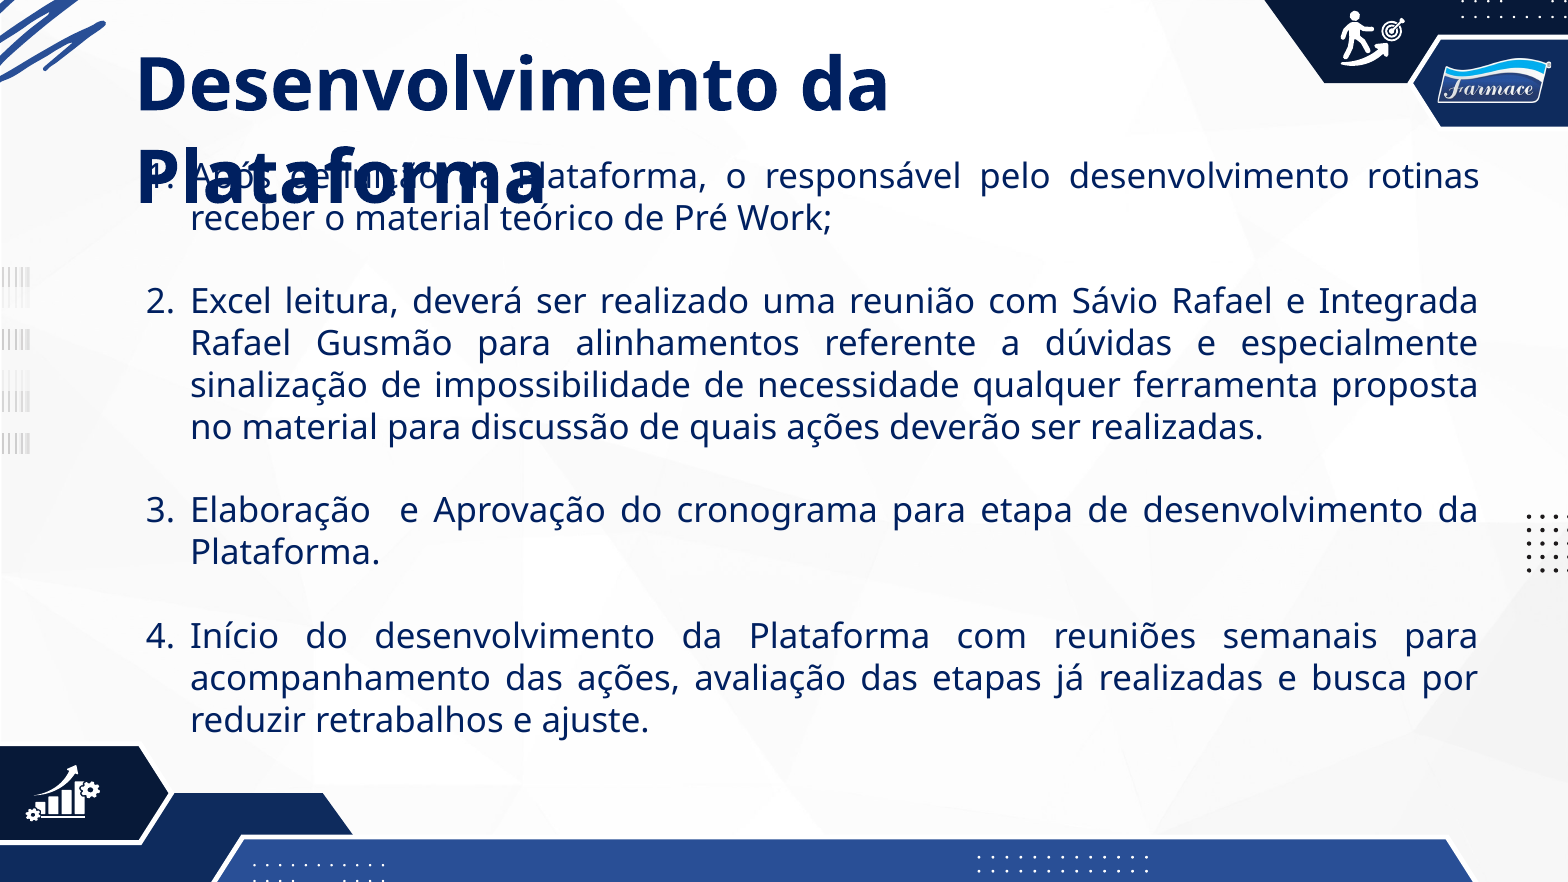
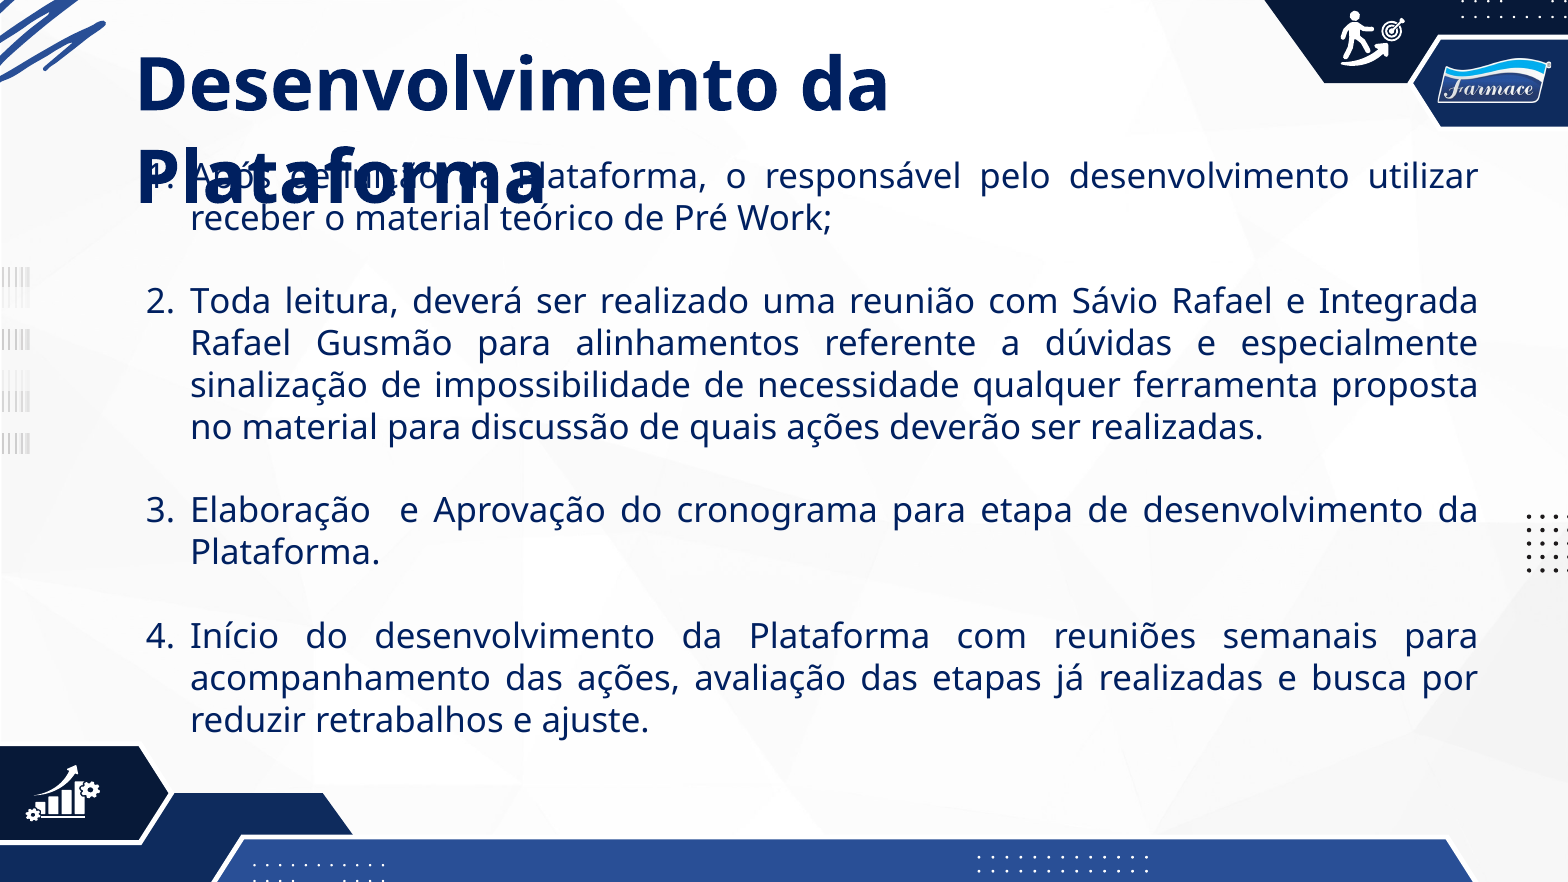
rotinas: rotinas -> utilizar (1423, 177)
Excel: Excel -> Toda (231, 302)
